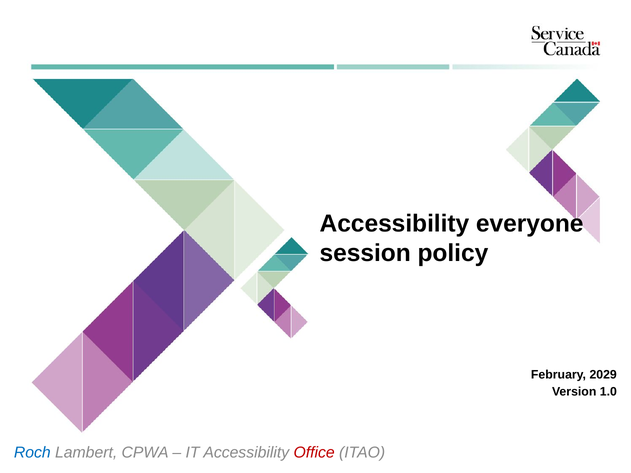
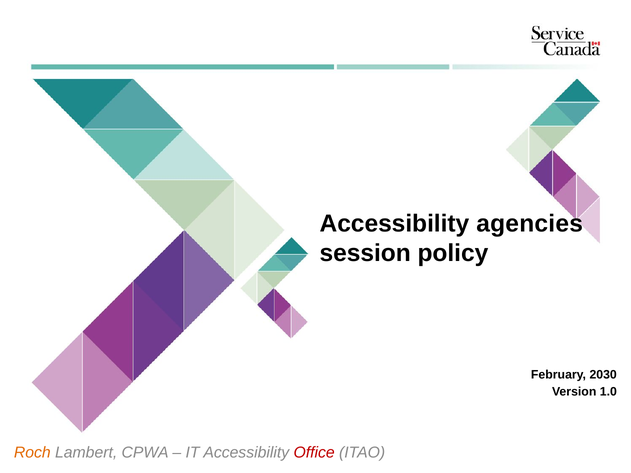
everyone: everyone -> agencies (530, 224)
2029: 2029 -> 2030 (603, 375)
Roch colour: blue -> orange (32, 453)
